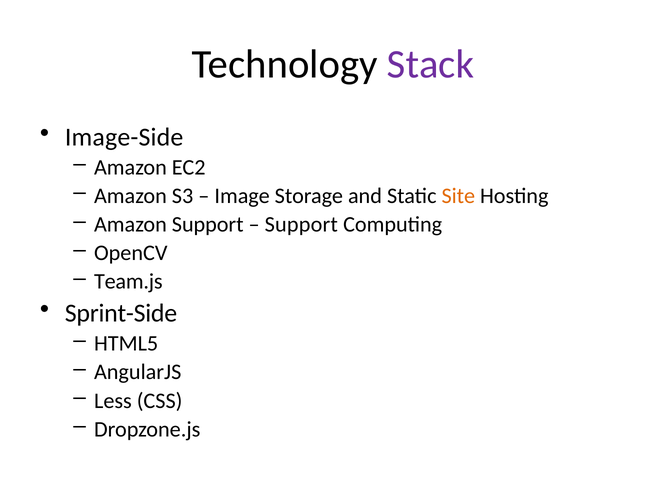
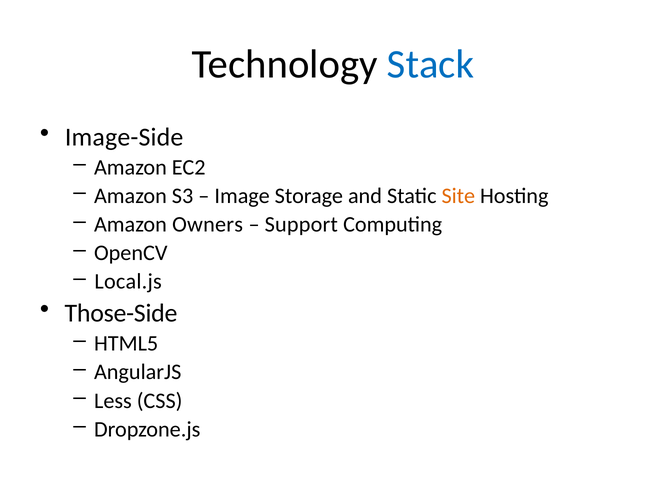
Stack colour: purple -> blue (430, 64)
Amazon Support: Support -> Owners (208, 225)
Team.js: Team.js -> Local.js (128, 282)
Sprint-Side: Sprint-Side -> Those-Side (121, 314)
